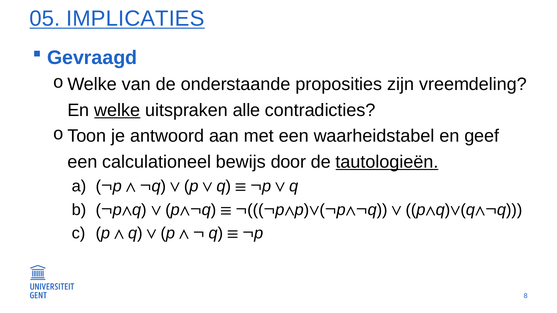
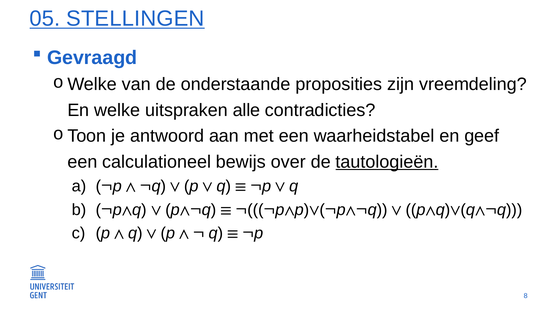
IMPLICATIES: IMPLICATIES -> STELLINGEN (135, 19)
welke underline: present -> none (117, 110)
door: door -> over (288, 162)
